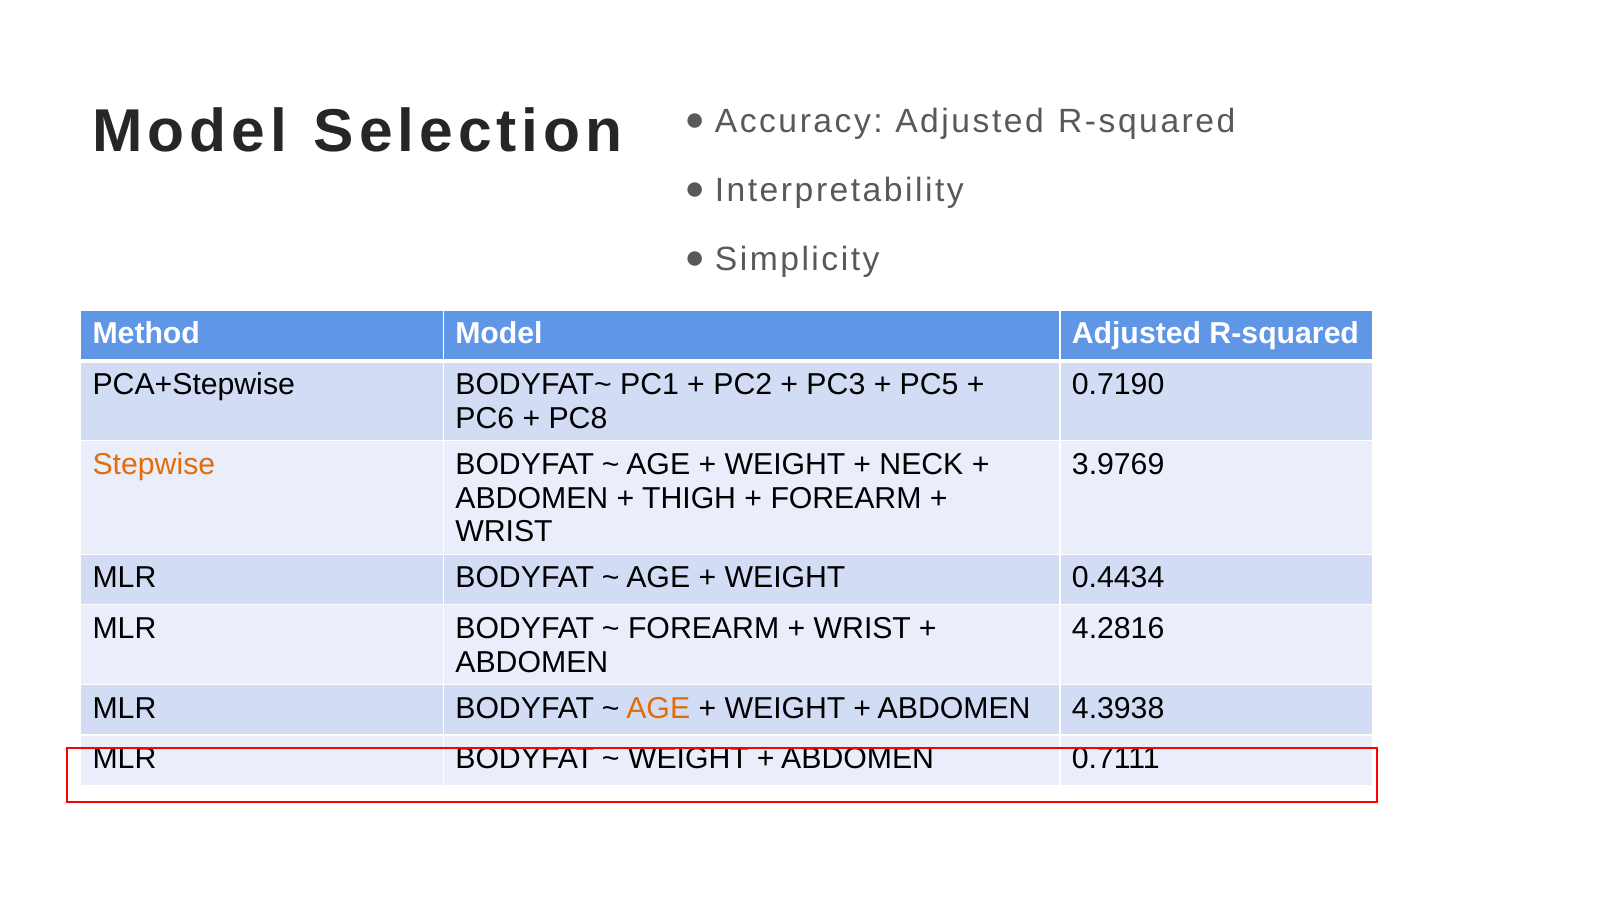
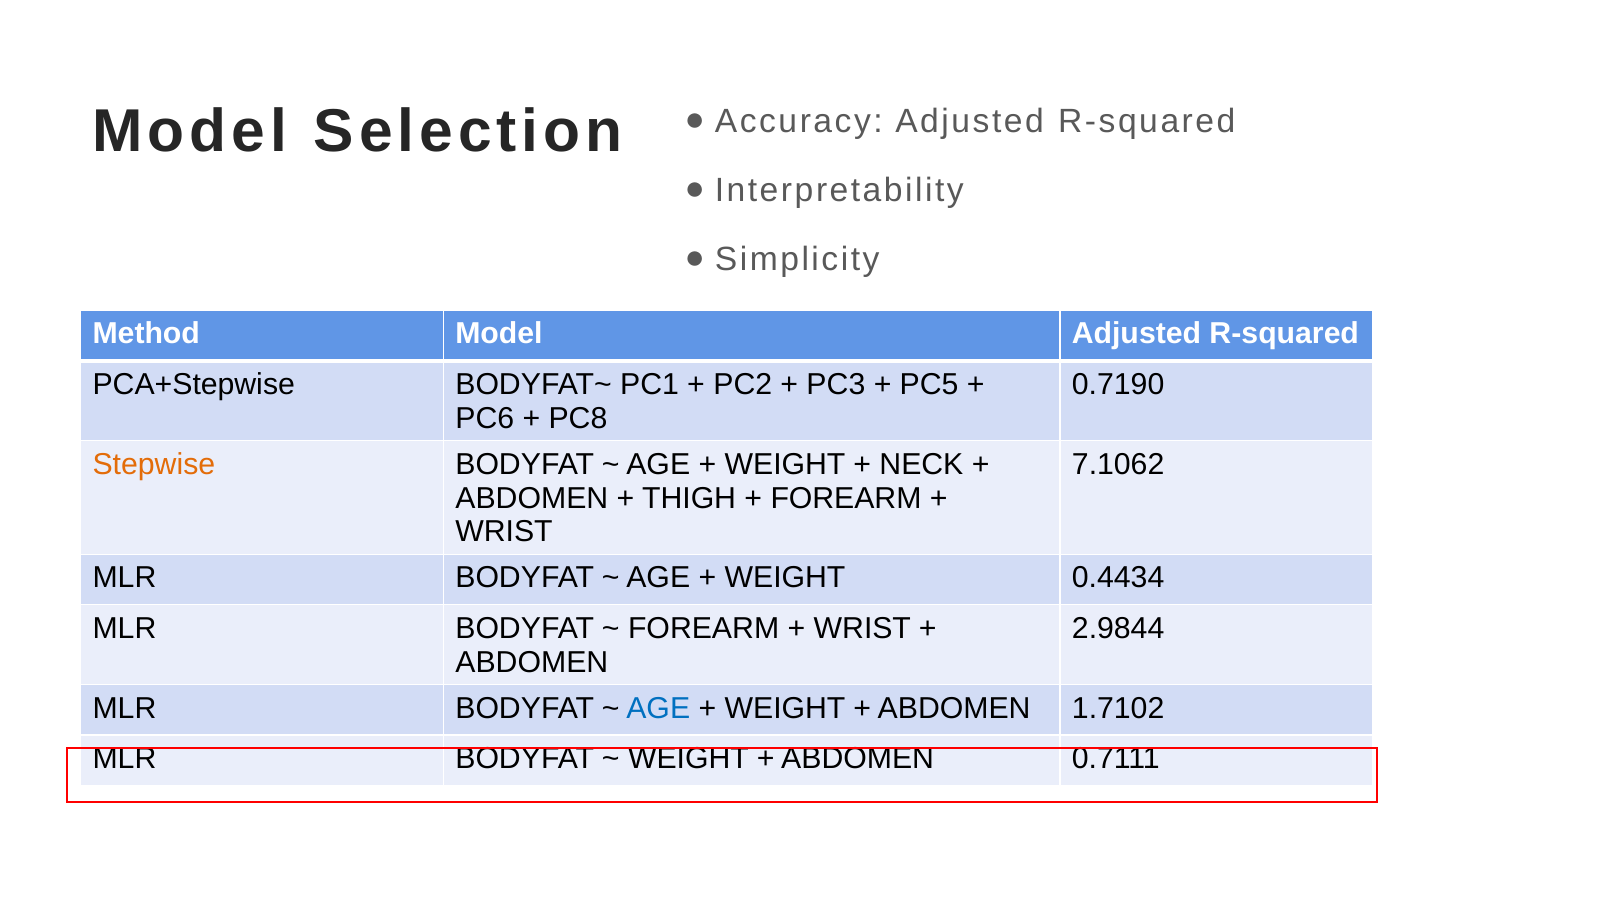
3.9769: 3.9769 -> 7.1062 (1118, 464)
4.2816: 4.2816 -> 2.9844 (1118, 628)
AGE colour: orange -> blue (658, 708)
4.3938: 4.3938 -> 1.7102 (1118, 708)
